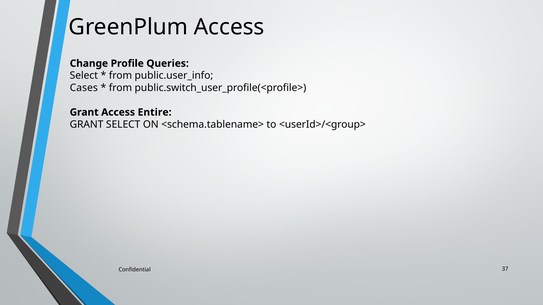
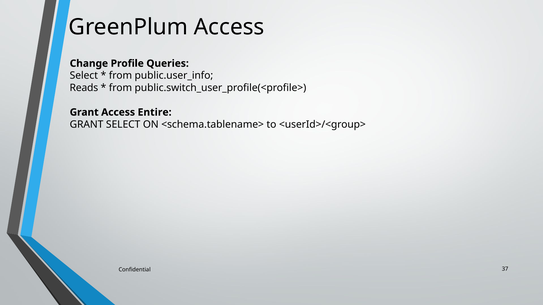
Cases: Cases -> Reads (84, 88)
